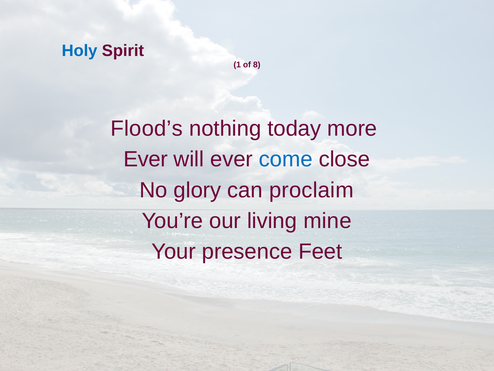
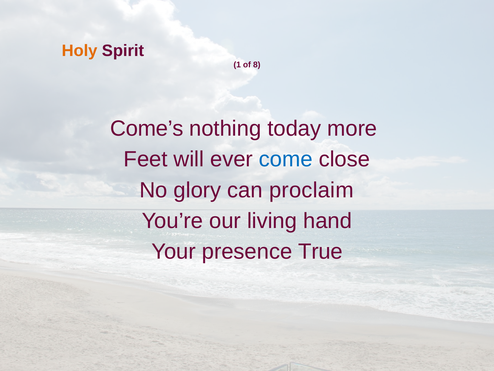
Holy colour: blue -> orange (80, 51)
Flood’s: Flood’s -> Come’s (147, 128)
Ever: Ever -> Feet (146, 159)
mine: mine -> hand (328, 221)
Feet: Feet -> True (320, 251)
